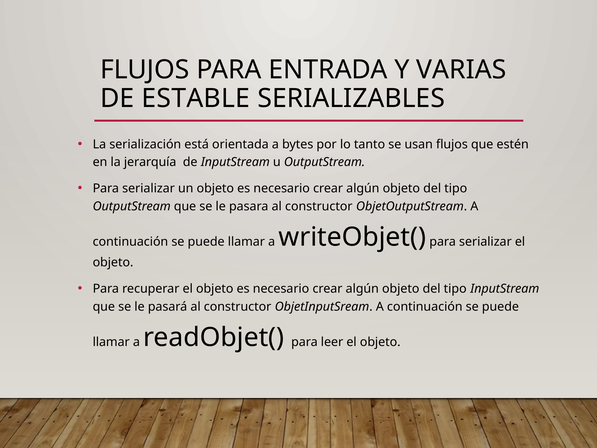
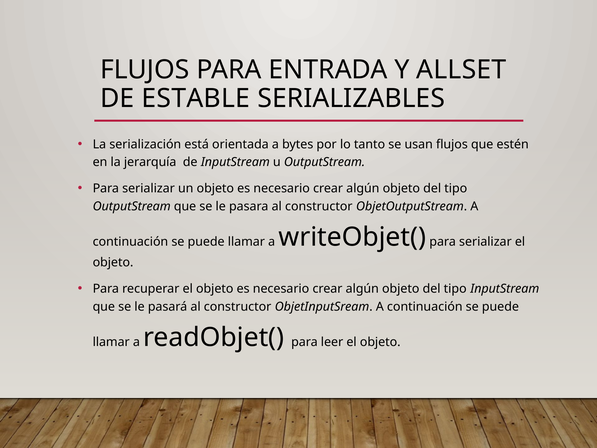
VARIAS: VARIAS -> ALLSET (461, 70)
